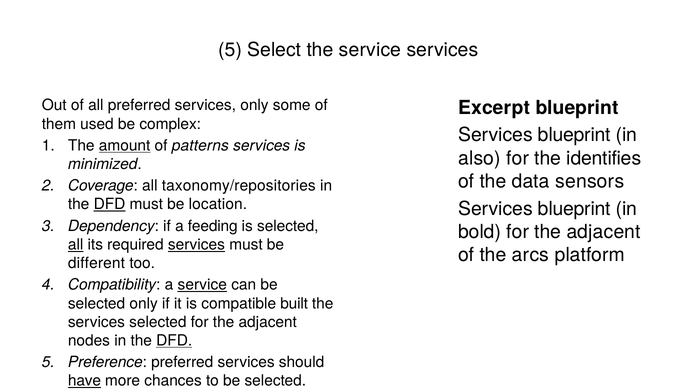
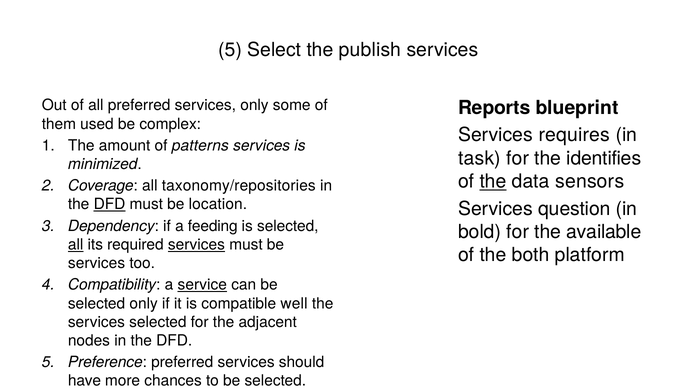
the service: service -> publish (370, 50)
Excerpt: Excerpt -> Reports (494, 108)
blueprint: blueprint -> requires (574, 135)
amount underline: present -> none (125, 146)
also: also -> task (480, 158)
the underline: none -> present (493, 182)
blueprint: blueprint -> question (574, 209)
bold for the adjacent: adjacent -> available (604, 232)
arcs: arcs -> both (531, 255)
different: different -> services (97, 263)
built: built -> well (294, 304)
DFD underline: present -> none (174, 341)
have underline: present -> none (84, 381)
